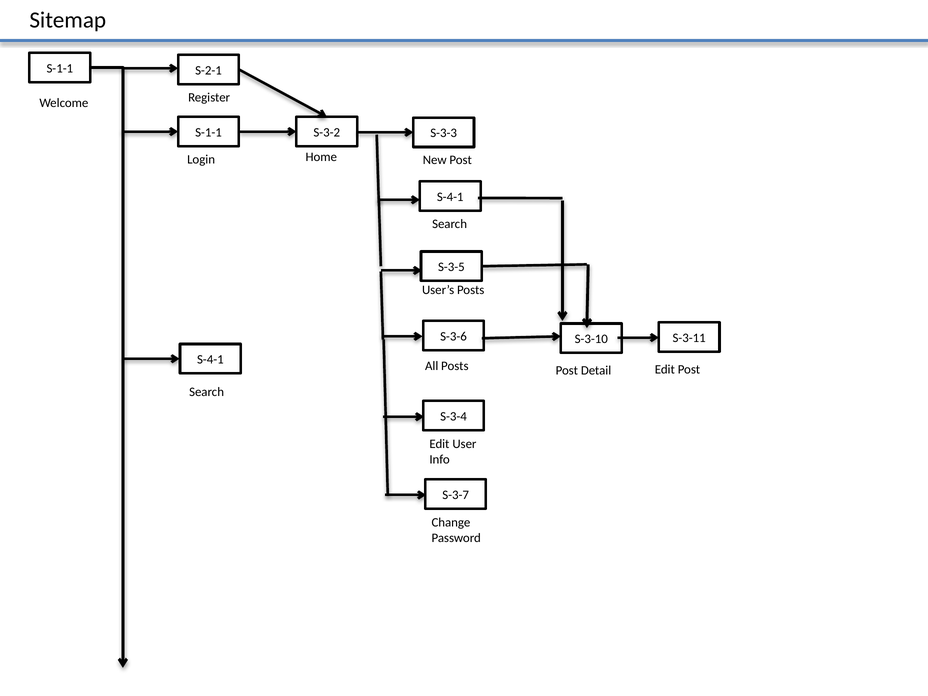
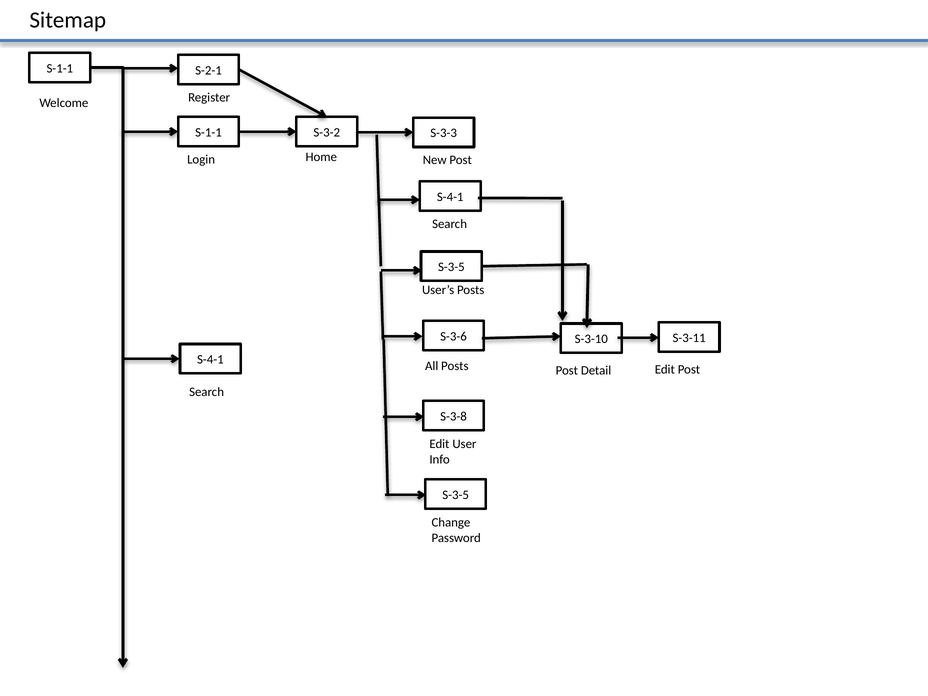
S-3-4: S-3-4 -> S-3-8 (454, 417)
S-3-7: S-3-7 -> S-3-5 (456, 495)
